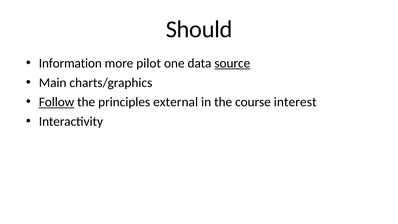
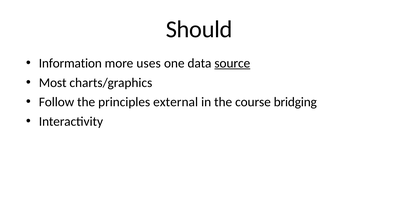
pilot: pilot -> uses (149, 63)
Main: Main -> Most (53, 83)
Follow underline: present -> none (57, 102)
interest: interest -> bridging (295, 102)
